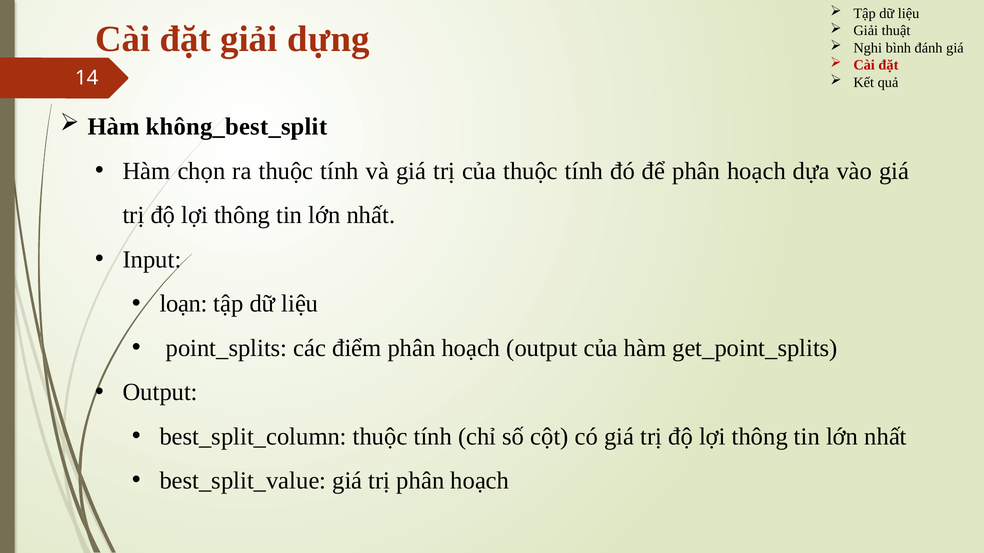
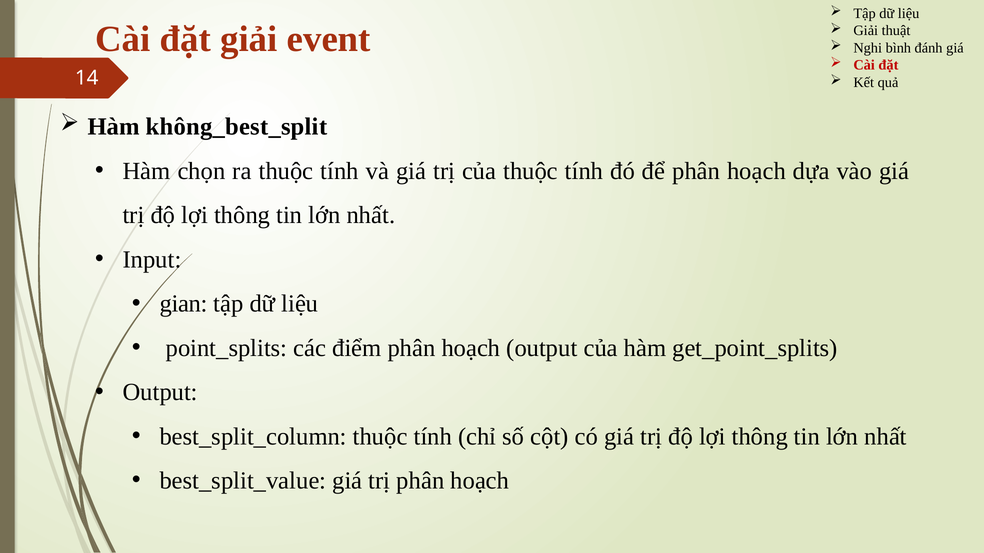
dựng: dựng -> event (329, 39)
loạn: loạn -> gian (184, 304)
